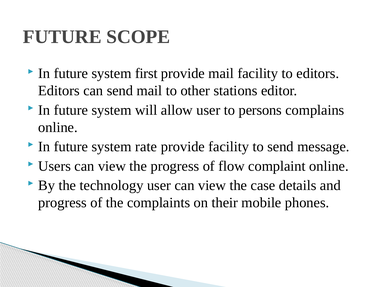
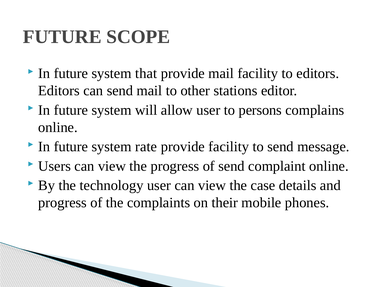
first: first -> that (146, 74)
of flow: flow -> send (232, 166)
